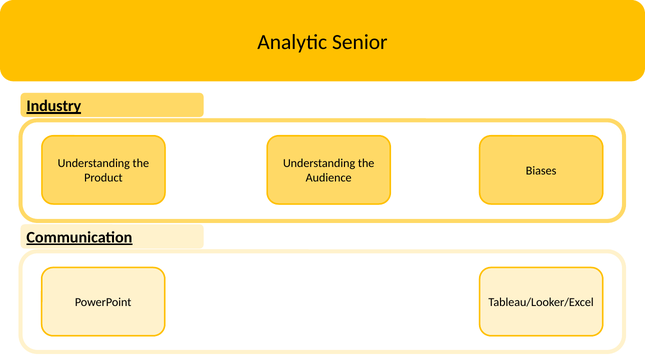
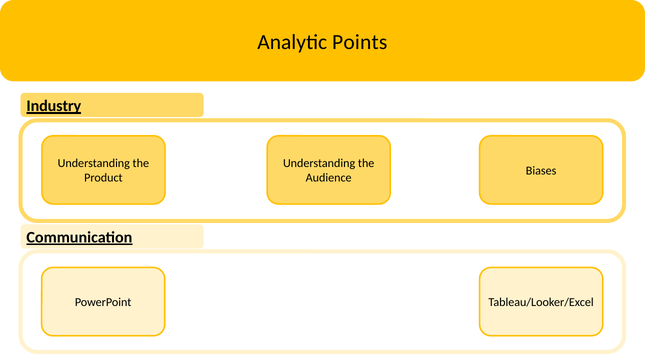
Senior: Senior -> Points (360, 42)
